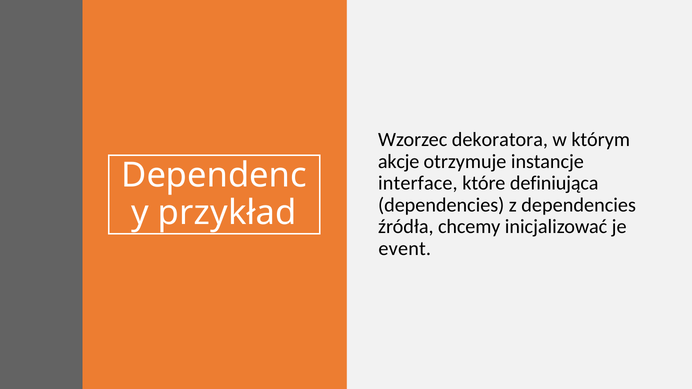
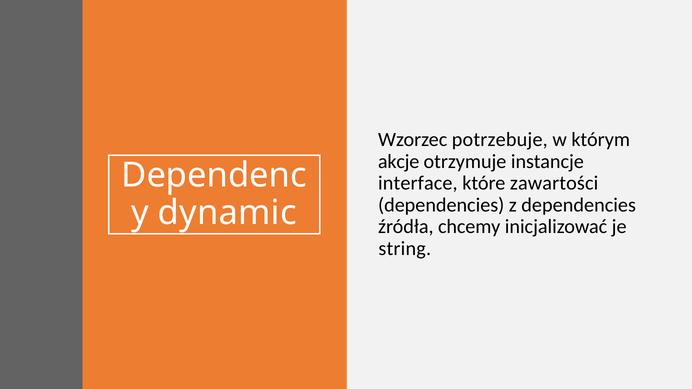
dekoratora: dekoratora -> potrzebuje (500, 140)
definiująca: definiująca -> zawartości (554, 183)
przykład: przykład -> dynamic (227, 213)
event: event -> string (405, 249)
